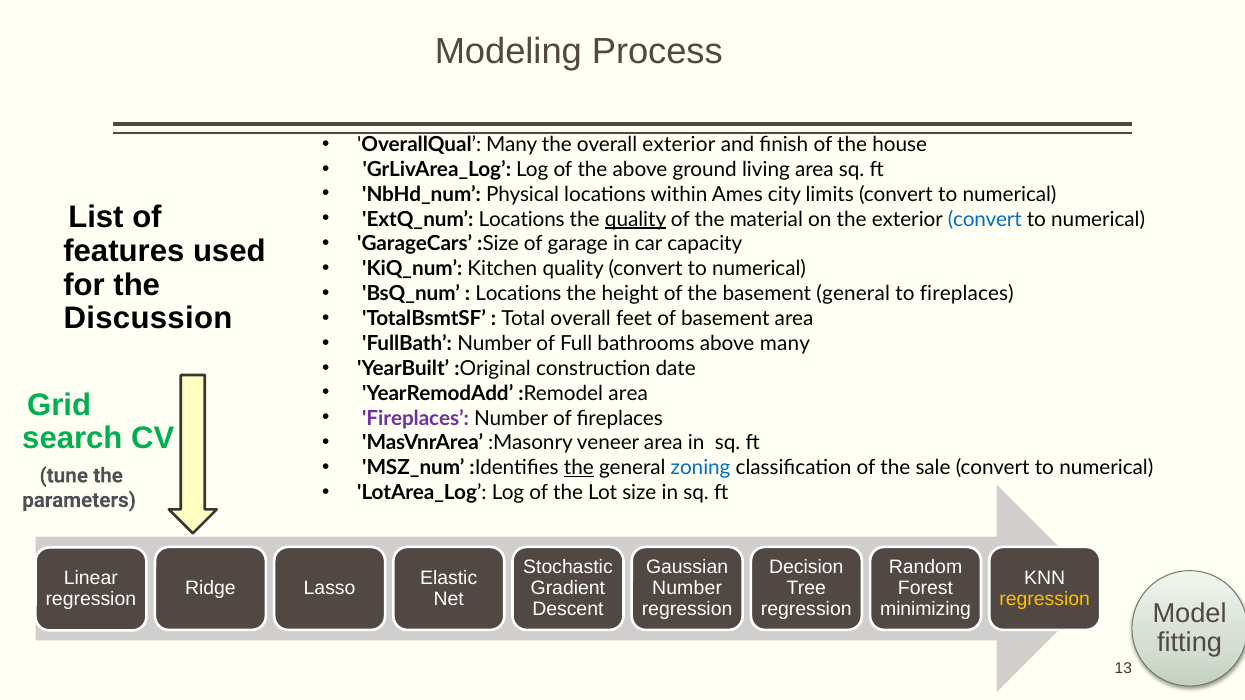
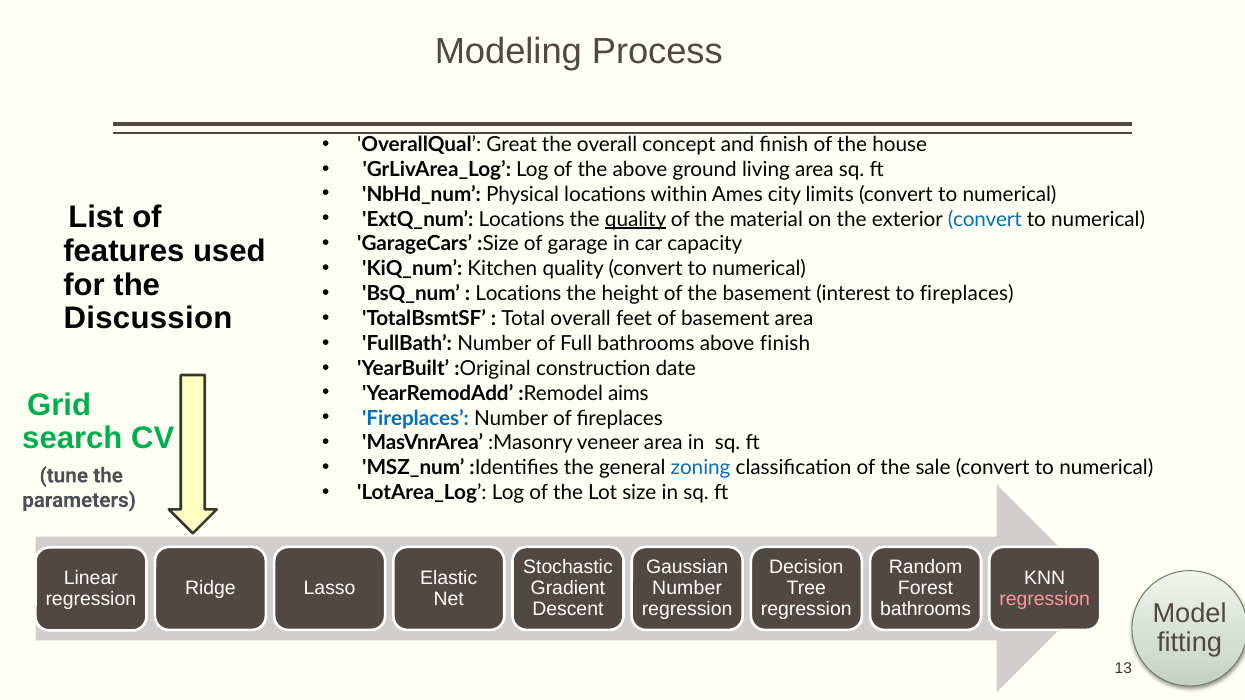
OverallQual Many: Many -> Great (512, 145)
overall exterior: exterior -> concept (679, 145)
basement general: general -> interest (853, 294)
above many: many -> finish (785, 344)
:Remodel area: area -> aims (628, 393)
Fireplaces colour: purple -> blue (416, 418)
the underline: present -> none (579, 468)
regression colour: yellow -> pink (1045, 599)
minimizing: minimizing -> bathrooms (926, 610)
